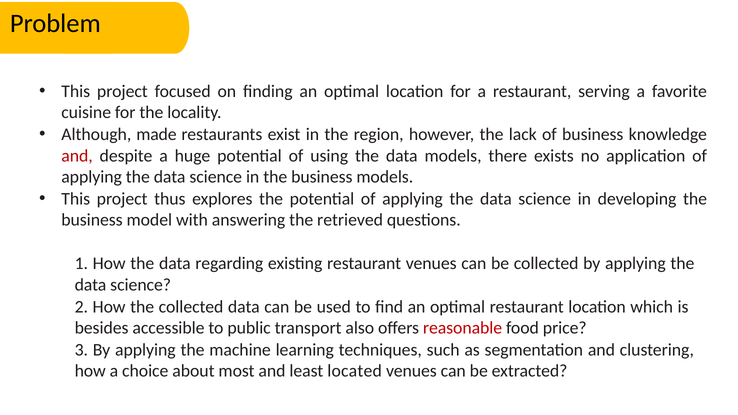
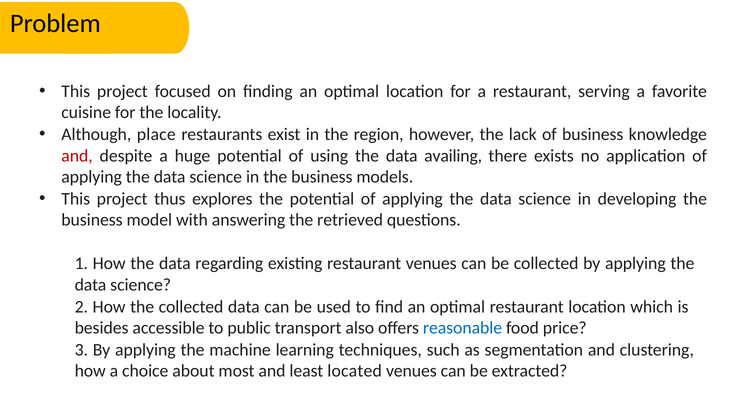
made: made -> place (156, 134)
data models: models -> availing (453, 156)
reasonable colour: red -> blue (463, 328)
